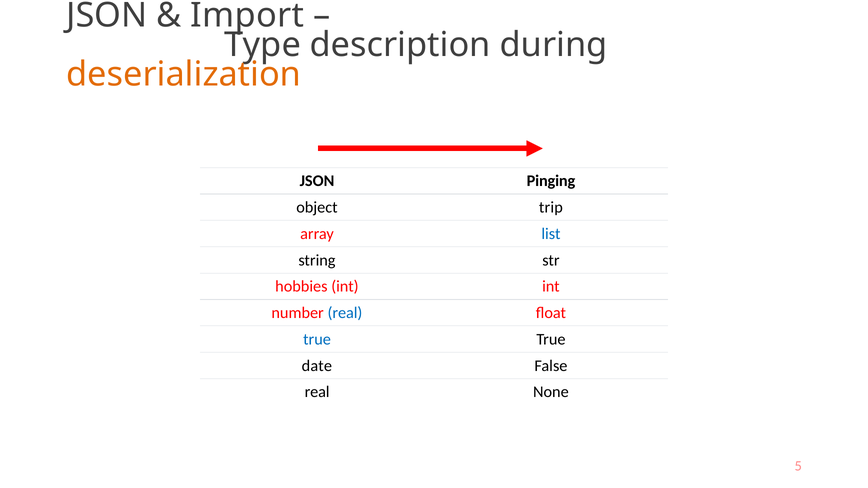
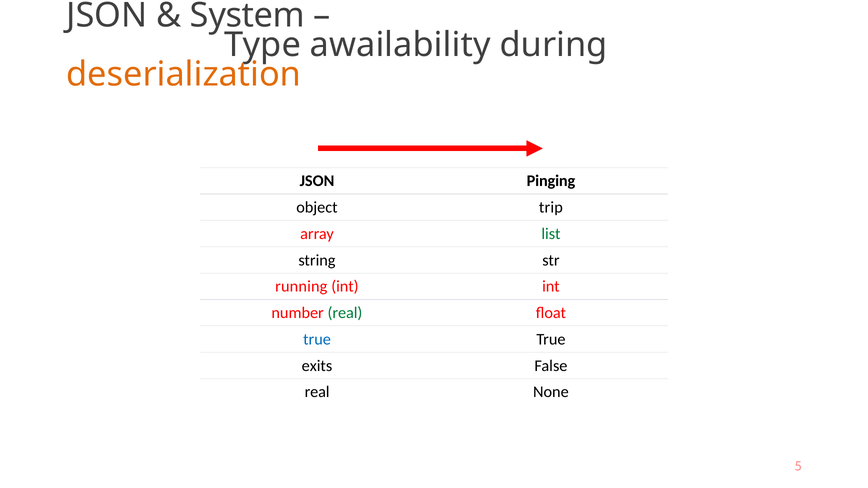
Import: Import -> System (248, 15)
description: description -> awailability (400, 45)
list colour: blue -> green (551, 234)
hobbies: hobbies -> running (301, 287)
real colour: blue -> green (345, 313)
date: date -> exits (317, 366)
